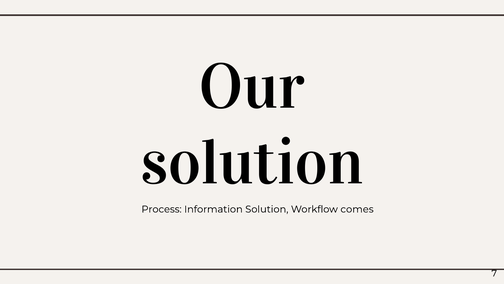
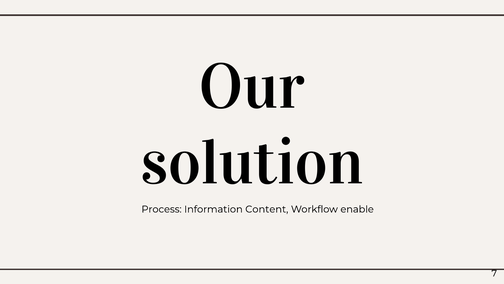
Information Solution: Solution -> Content (267, 209)
comes: comes -> enable (357, 209)
